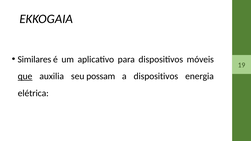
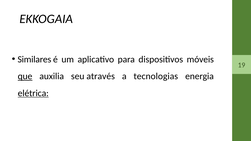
possam: possam -> através (101, 76)
a dispositivos: dispositivos -> tecnologias (156, 76)
elétrica underline: none -> present (33, 93)
